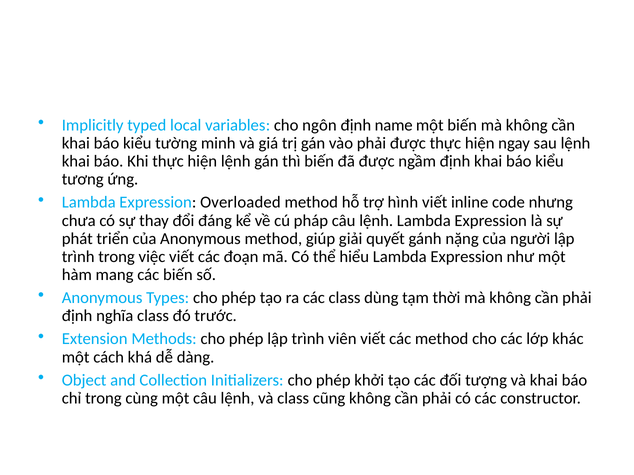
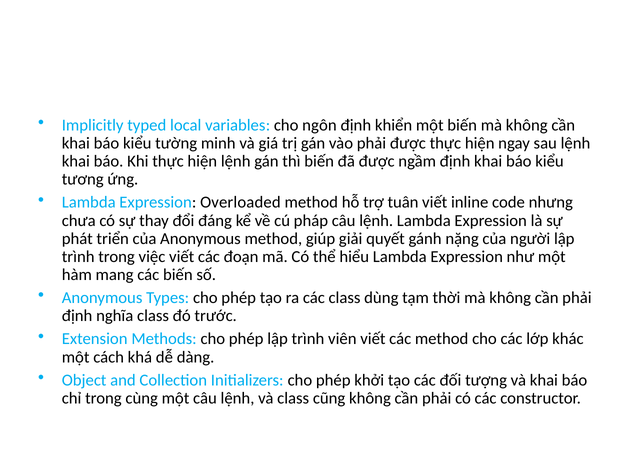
name: name -> khiển (394, 125)
hình: hình -> tuân (403, 203)
